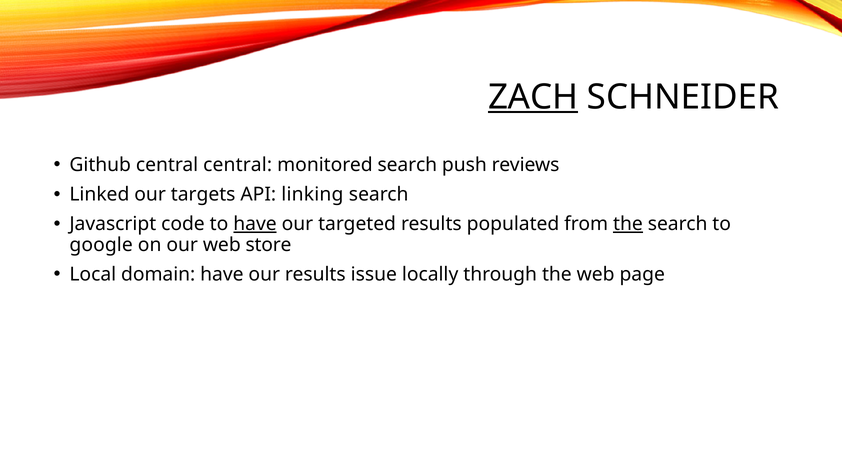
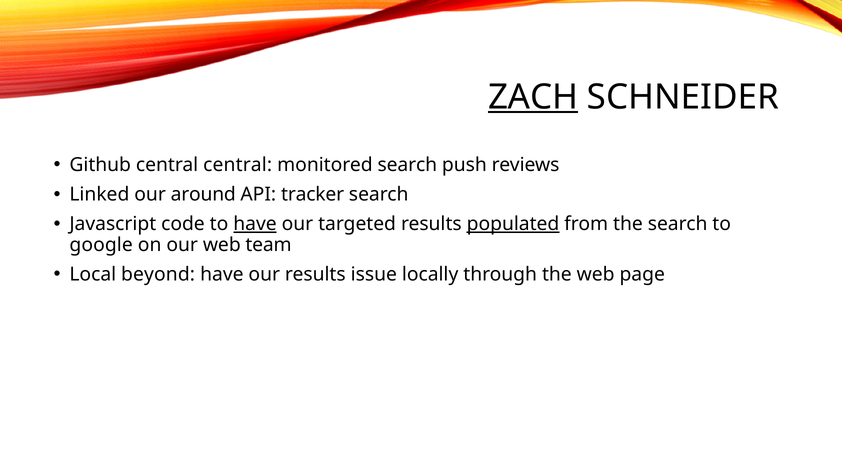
targets: targets -> around (203, 195)
linking: linking -> tracker (313, 195)
populated underline: none -> present (513, 224)
the underline: present -> none (628, 224)
store: store -> team (269, 245)
domain: domain -> beyond (158, 275)
